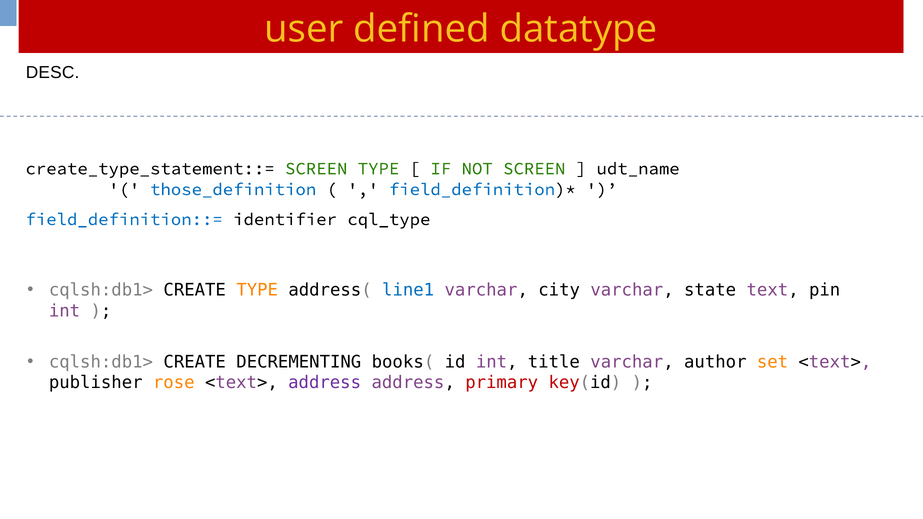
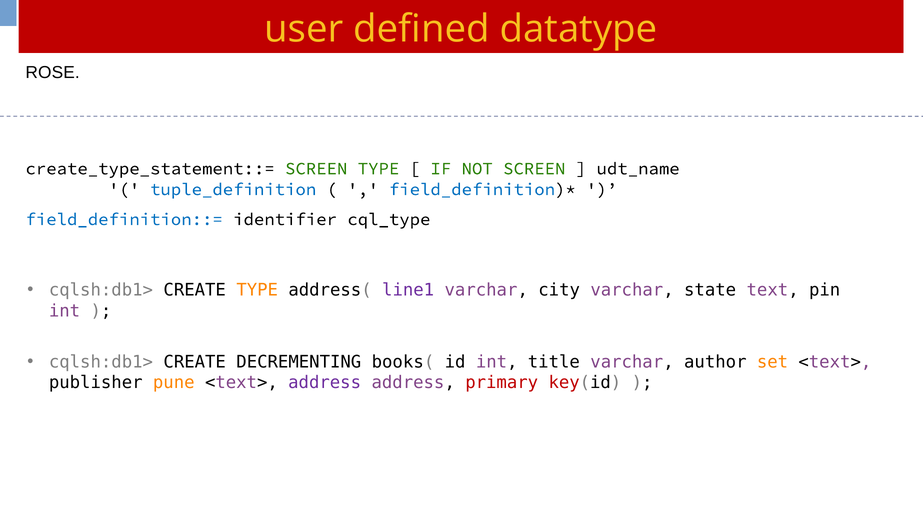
DESC: DESC -> ROSE (53, 73)
those_definition: those_definition -> tuple_definition (233, 189)
line1 colour: blue -> purple (408, 290)
rose: rose -> pune (174, 383)
